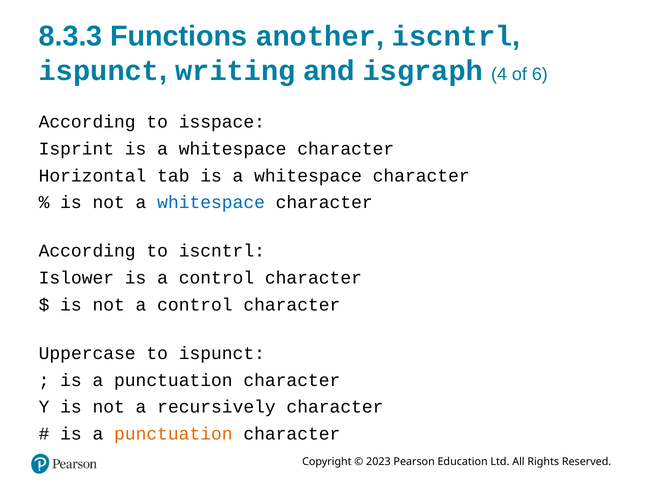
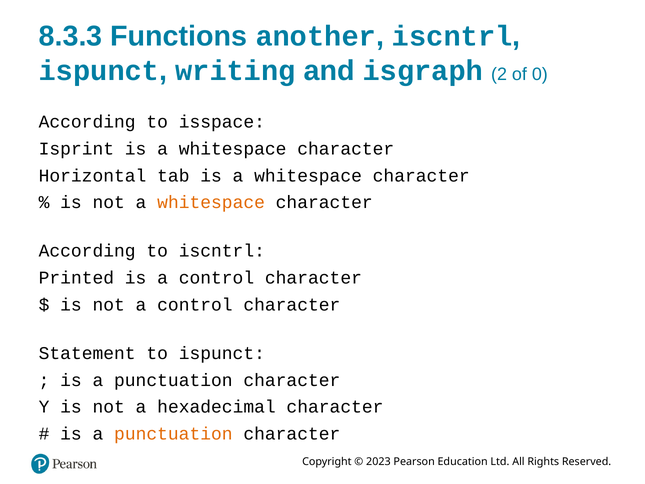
4: 4 -> 2 (499, 74)
6: 6 -> 0 (540, 74)
whitespace colour: blue -> orange (211, 202)
Islower: Islower -> Printed (76, 278)
Uppercase: Uppercase -> Statement (87, 353)
recursively: recursively -> hexadecimal (216, 407)
